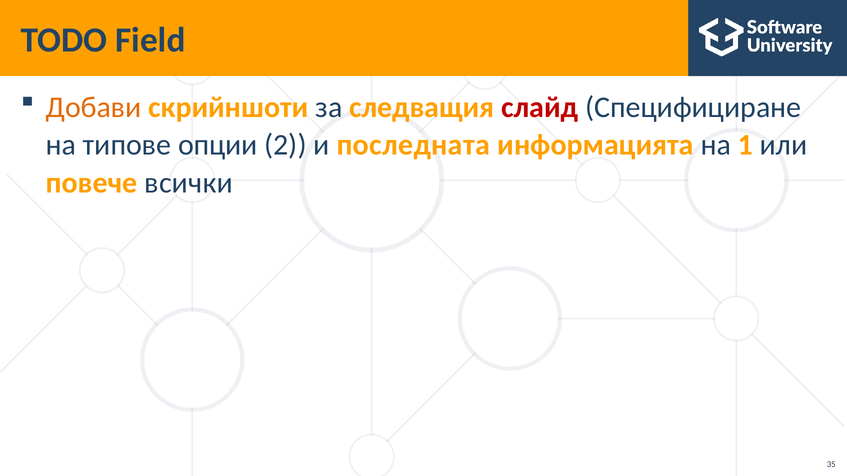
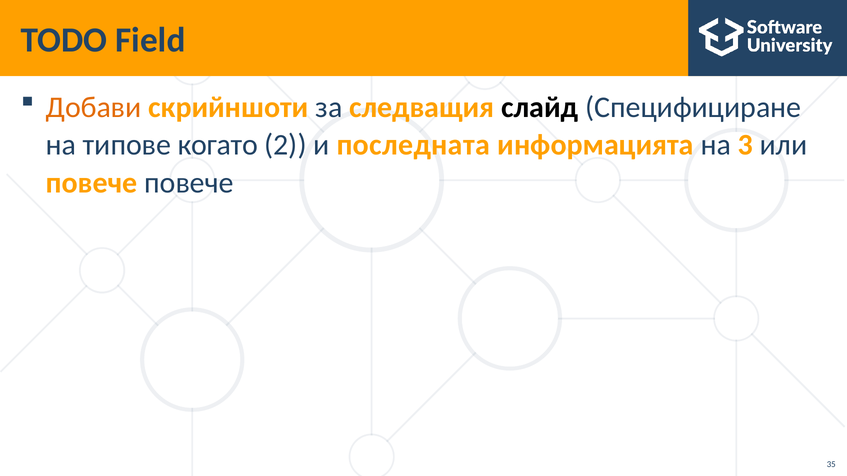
слайд colour: red -> black (540, 107)
опции: опции -> когато (218, 145)
1: 1 -> 3 (745, 145)
повече всички: всички -> повече (189, 183)
